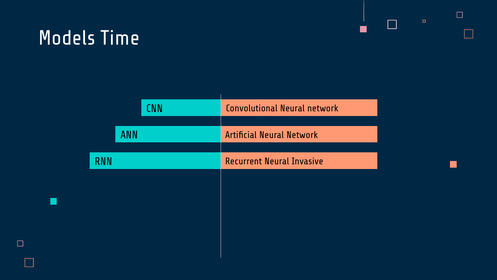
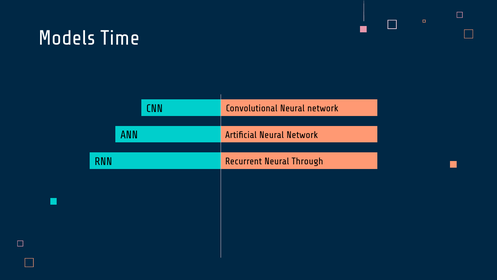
Invasive: Invasive -> Through (307, 161)
